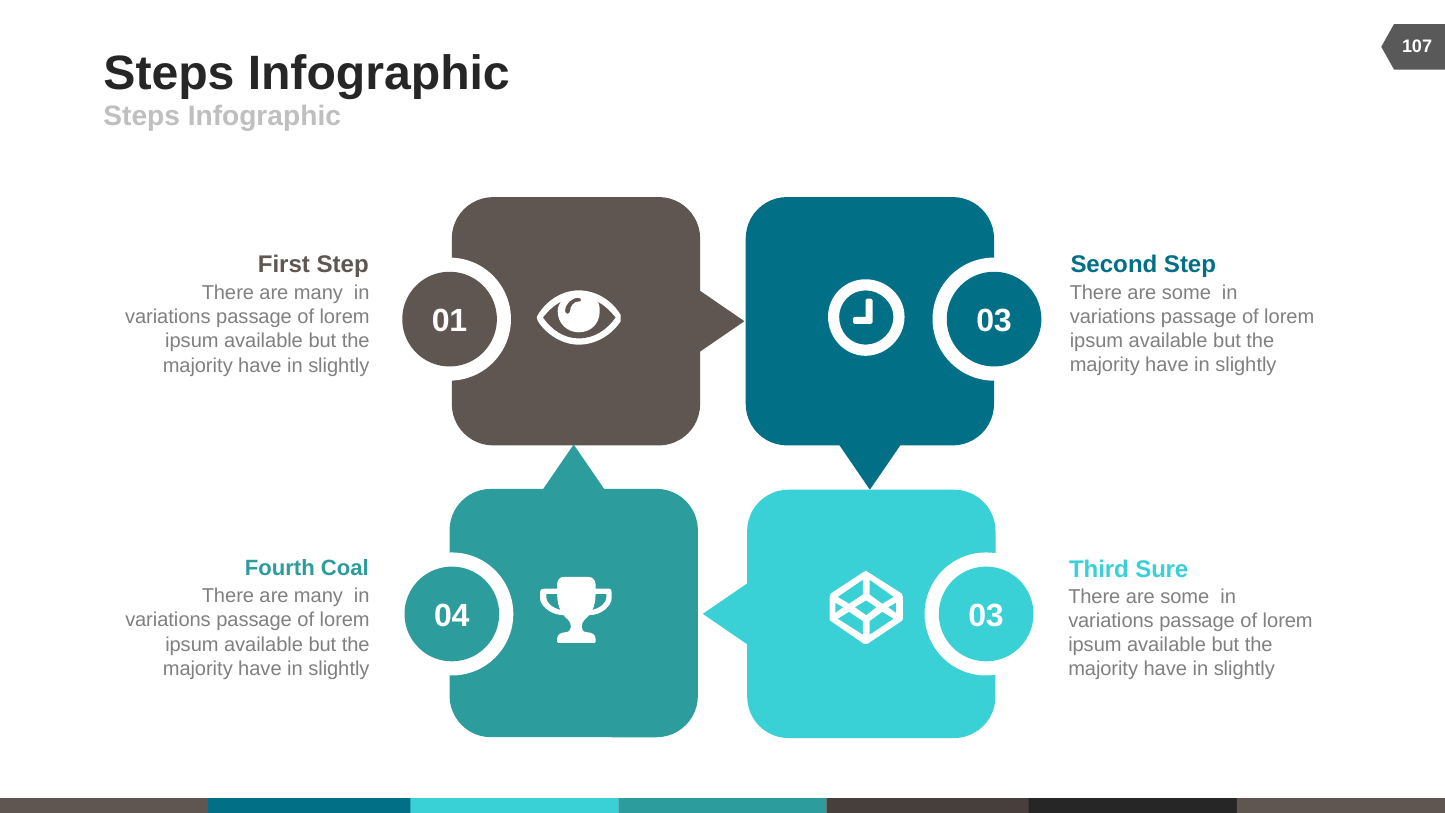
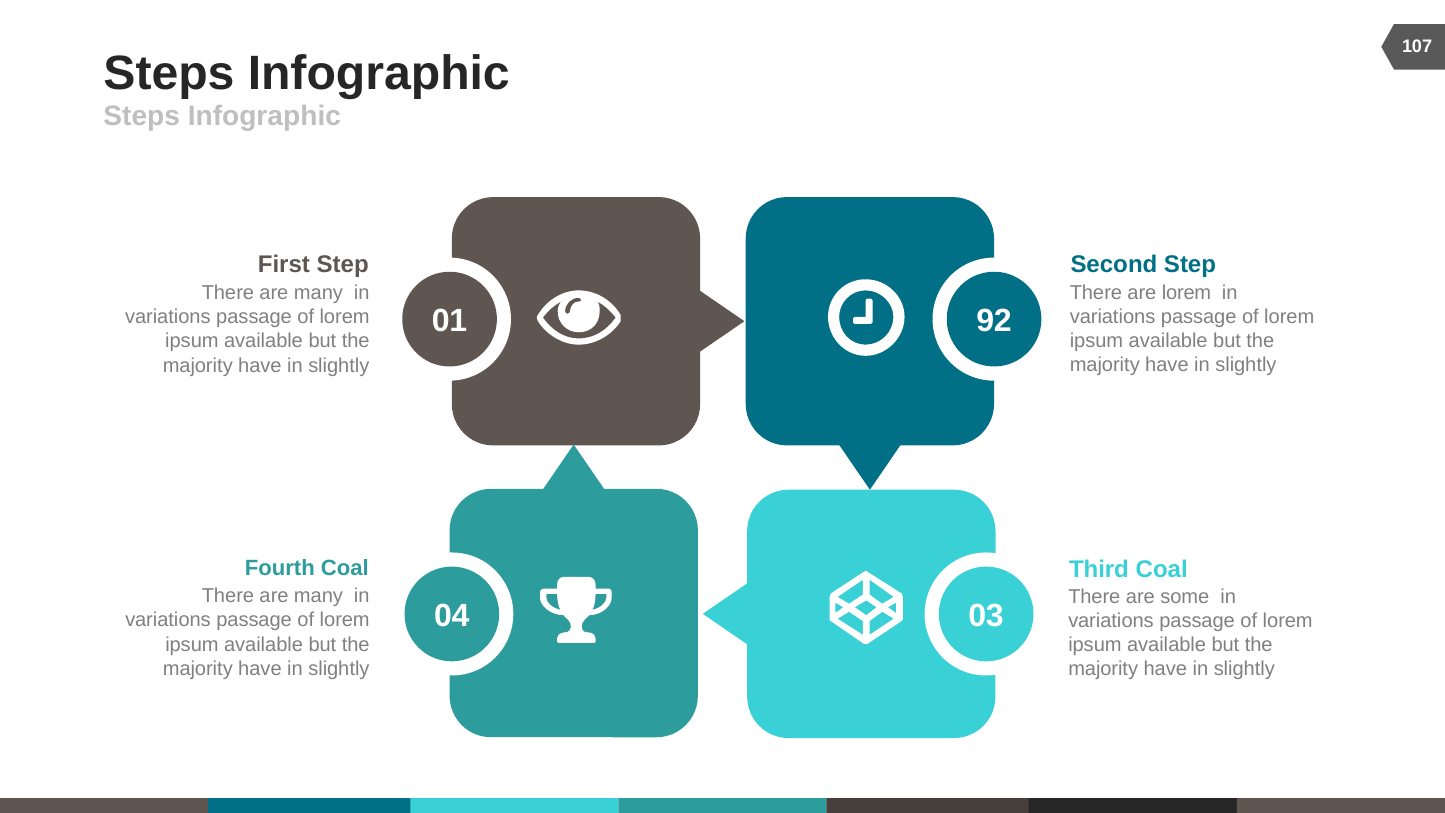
some: some -> lorem (1187, 293)
01 03: 03 -> 92 (994, 321)
Third Sure: Sure -> Coal (1162, 569)
